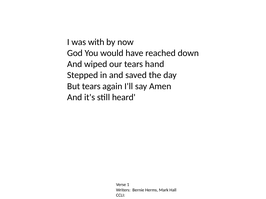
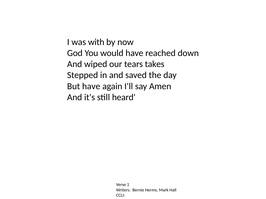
hand: hand -> takes (155, 64)
But tears: tears -> have (91, 86)
